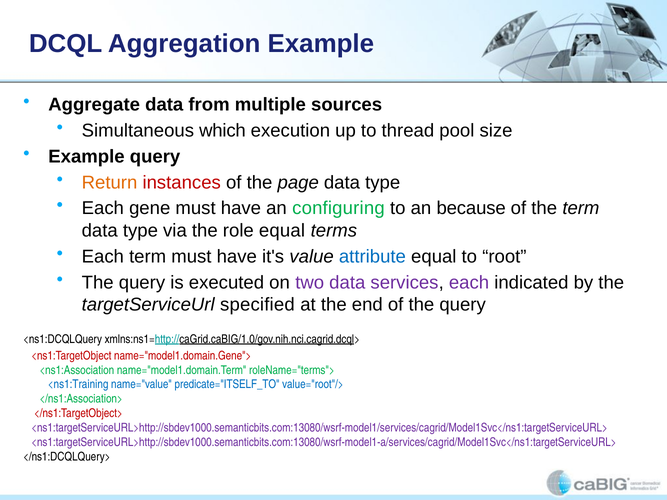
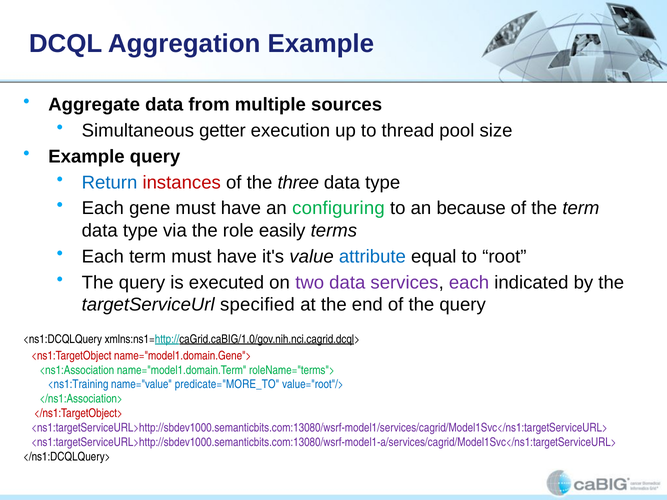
which: which -> getter (222, 131)
Return colour: orange -> blue (110, 183)
page: page -> three (298, 183)
role equal: equal -> easily (282, 231)
predicate="ITSELF_TO: predicate="ITSELF_TO -> predicate="MORE_TO (227, 385)
